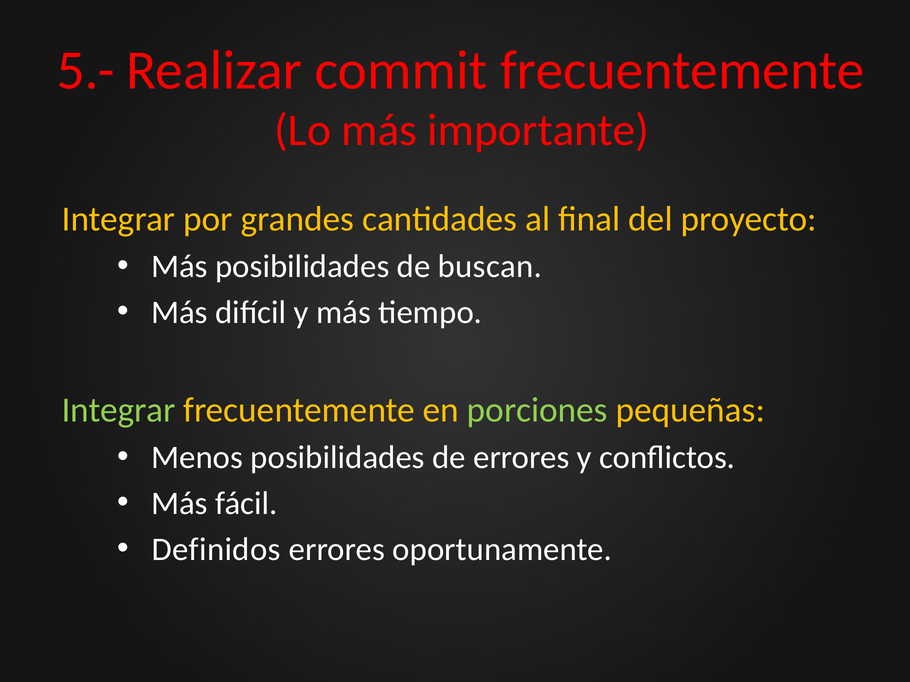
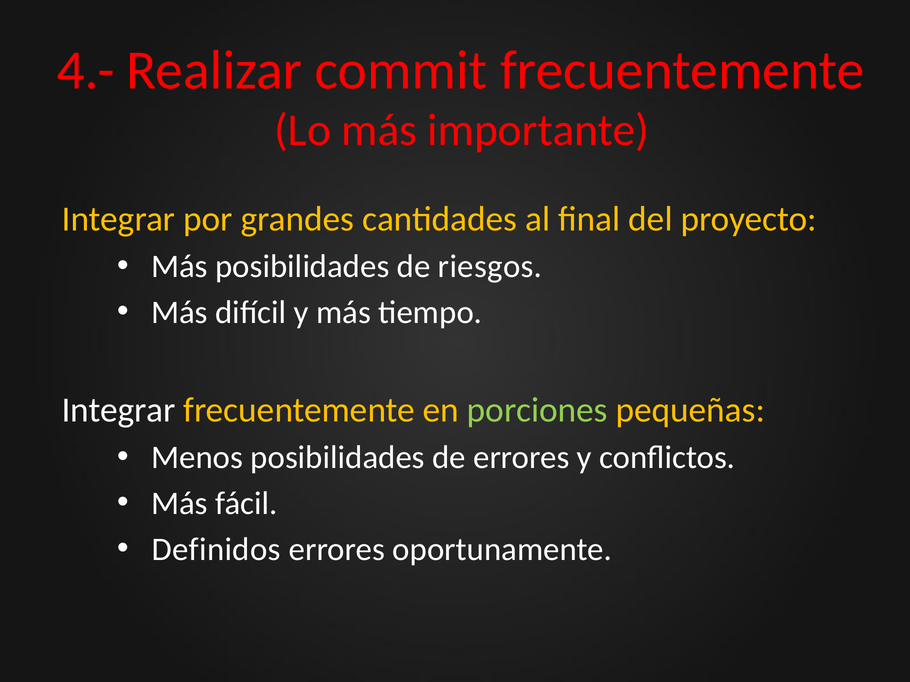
5.-: 5.- -> 4.- (86, 71)
buscan: buscan -> riesgos (490, 267)
Integrar colour: light green -> white (119, 410)
